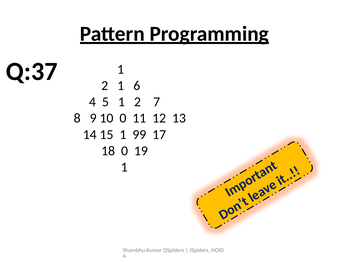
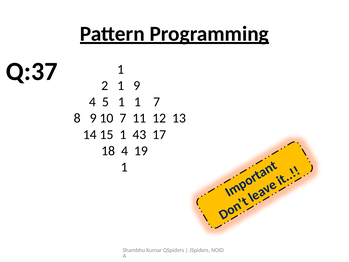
1 6: 6 -> 9 (137, 86)
5 1 2: 2 -> 1 (137, 102)
10 0: 0 -> 7 (123, 118)
99: 99 -> 43 (139, 134)
18 0: 0 -> 4 (125, 151)
